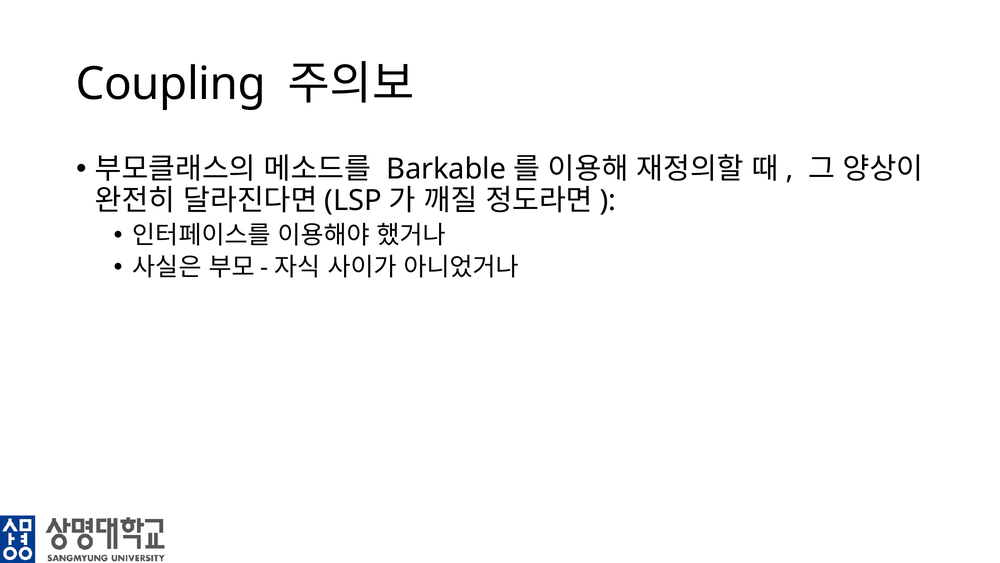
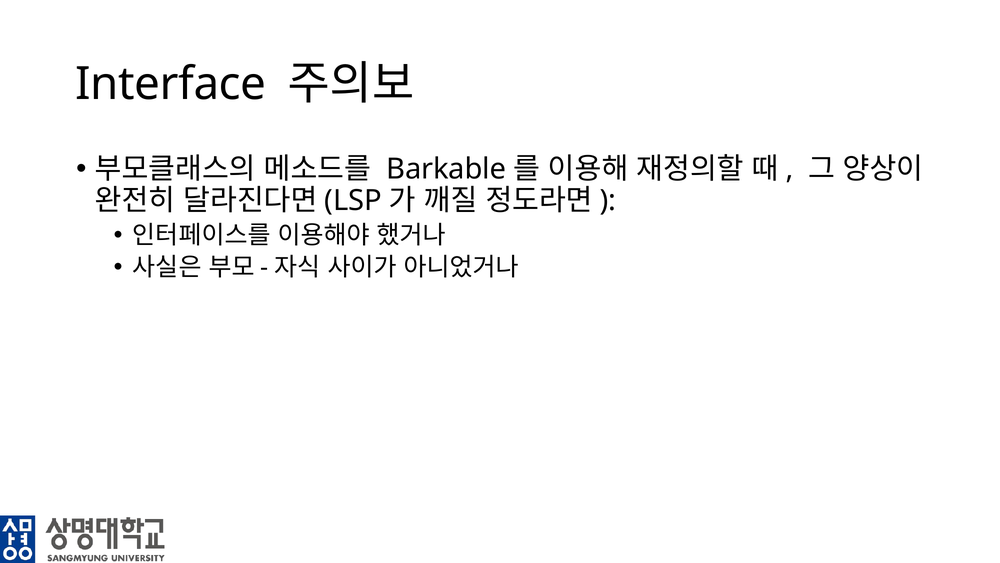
Coupling: Coupling -> Interface (171, 84)
